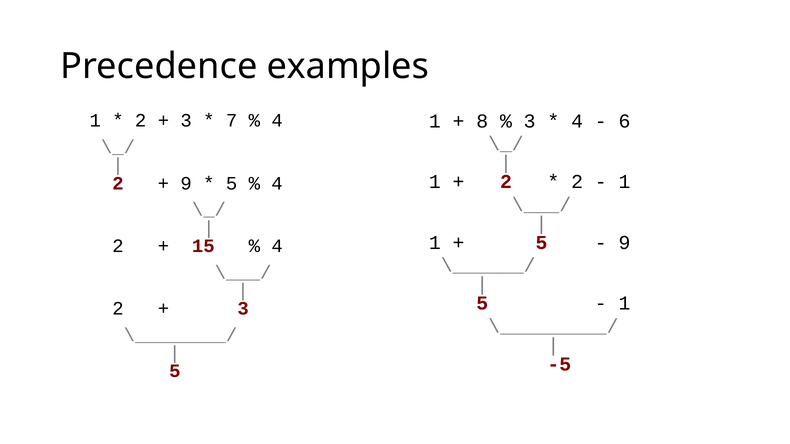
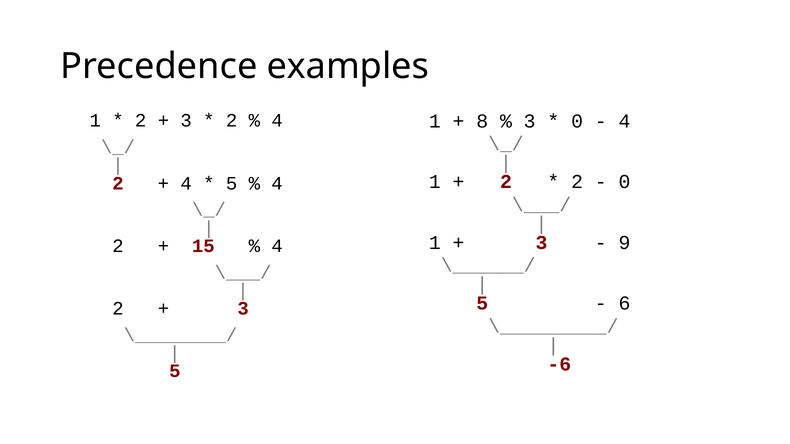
7: 7 -> 2 (232, 121)
4: 4 -> 0 (577, 121)
6: 6 -> 4 (625, 121)
1: 1 -> 0 (624, 182)
9: 9 -> 4 (186, 183)
5: 5 -> 3 (541, 243)
1: 1 -> 6 (624, 304)
-5: -5 -> -6 (559, 364)
